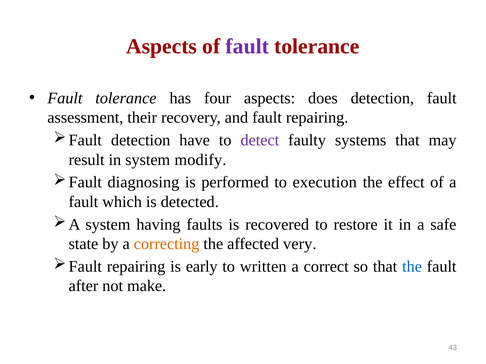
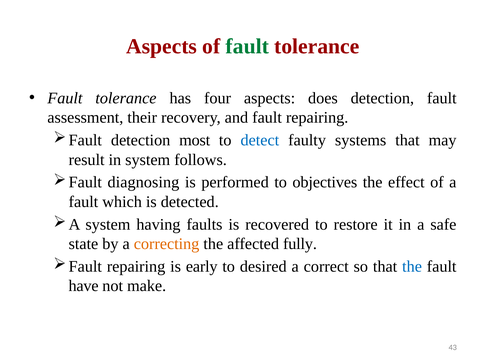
fault colour: purple -> green (247, 46)
have: have -> most (195, 140)
detect colour: purple -> blue (260, 140)
modify: modify -> follows (201, 160)
execution: execution -> objectives (325, 183)
very: very -> fully (300, 244)
written: written -> desired (263, 267)
after: after -> have (84, 286)
